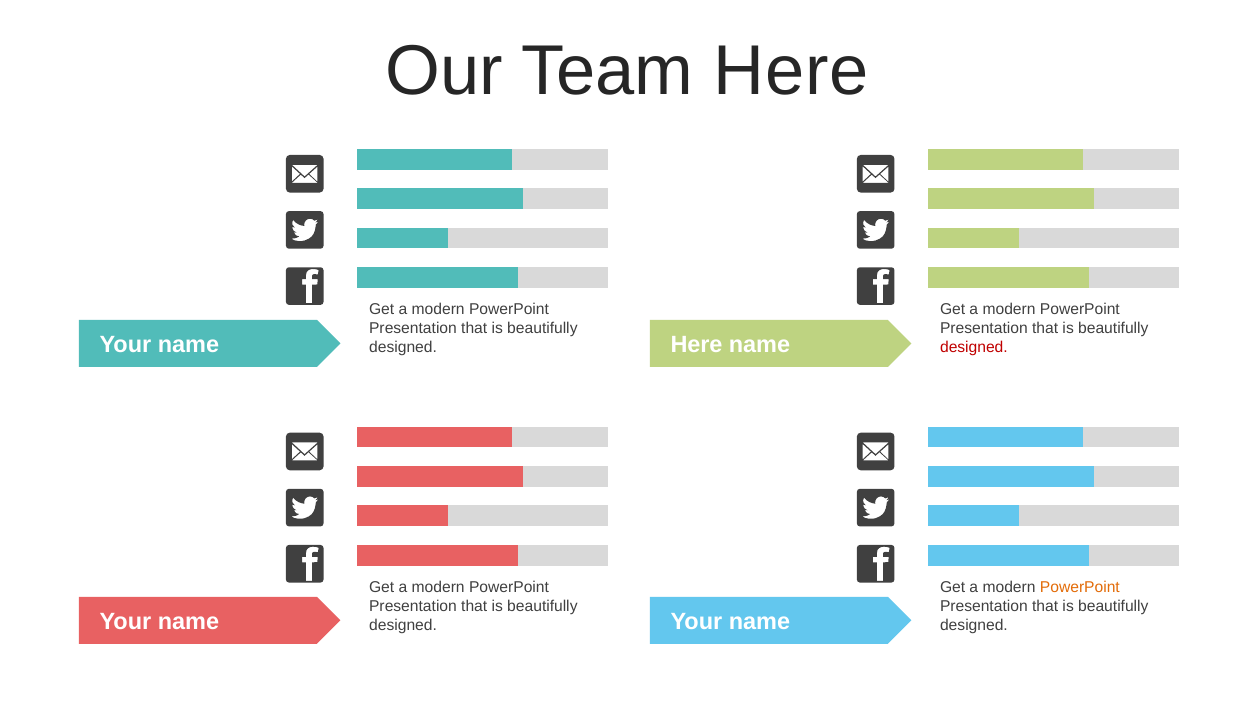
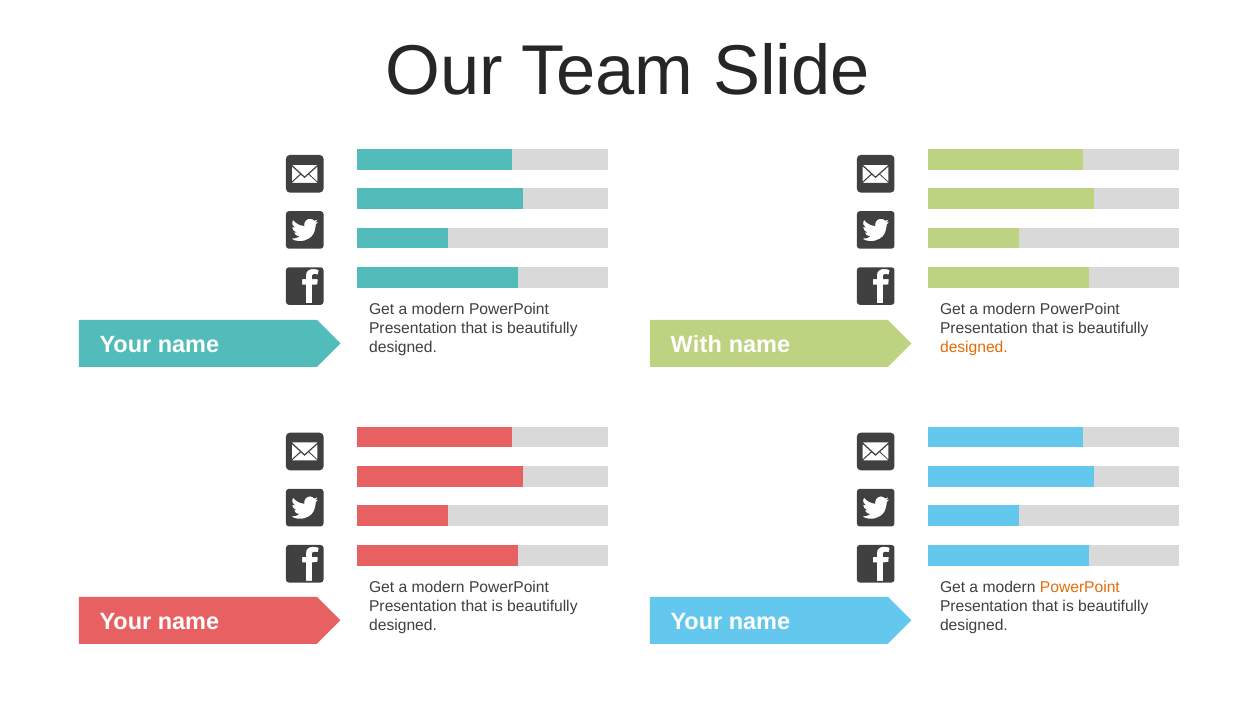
Team Here: Here -> Slide (791, 72)
Here: Here -> With (696, 345)
designed colour: red -> orange (974, 347)
